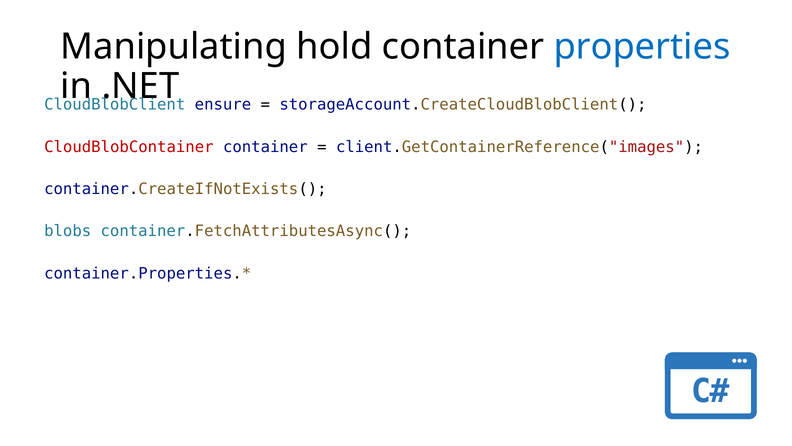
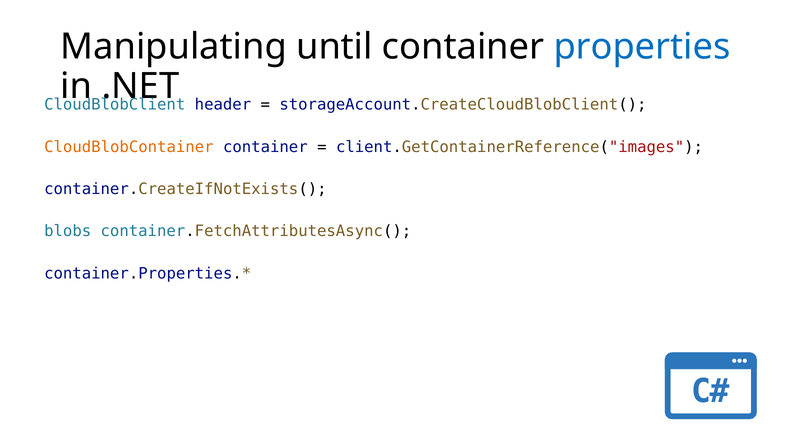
hold: hold -> until (334, 47)
ensure: ensure -> header (223, 105)
CloudBlobContainer colour: red -> orange (129, 147)
